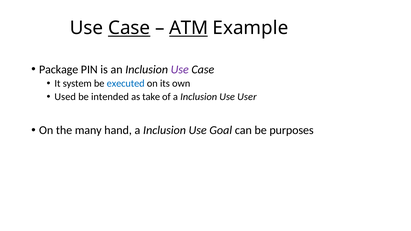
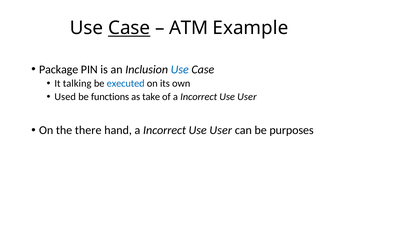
ATM underline: present -> none (189, 28)
Use colour: purple -> blue (180, 69)
system: system -> talking (77, 84)
intended: intended -> functions (110, 97)
of a Inclusion: Inclusion -> Incorrect (199, 97)
many: many -> there (88, 130)
hand a Inclusion: Inclusion -> Incorrect (165, 130)
Goal: Goal -> User (221, 130)
